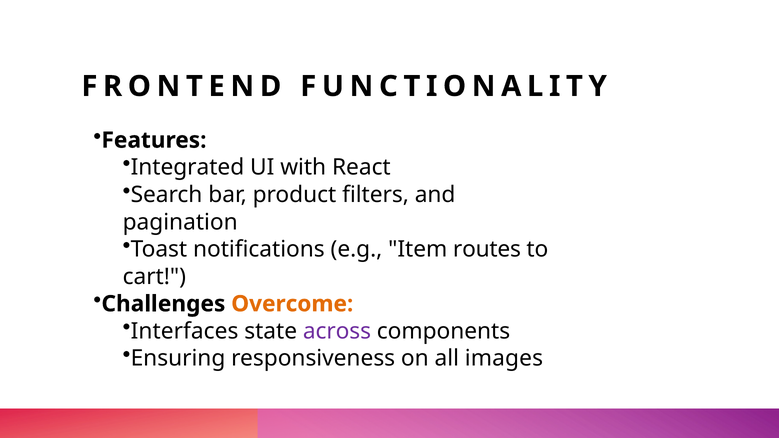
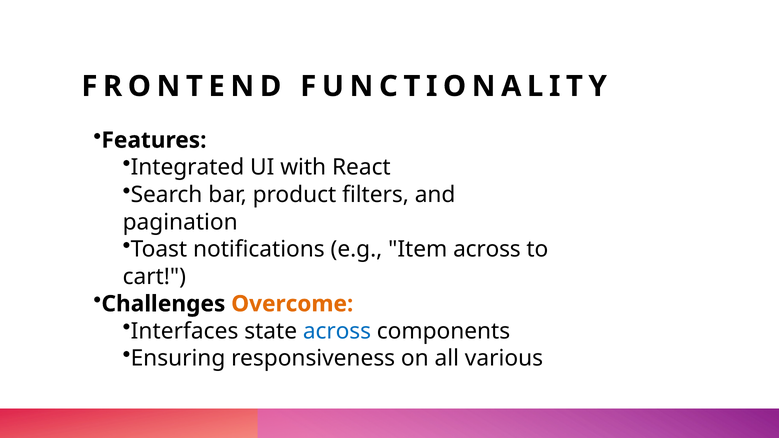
Item routes: routes -> across (487, 249)
across colour: purple -> blue (337, 331)
images: images -> various (504, 359)
